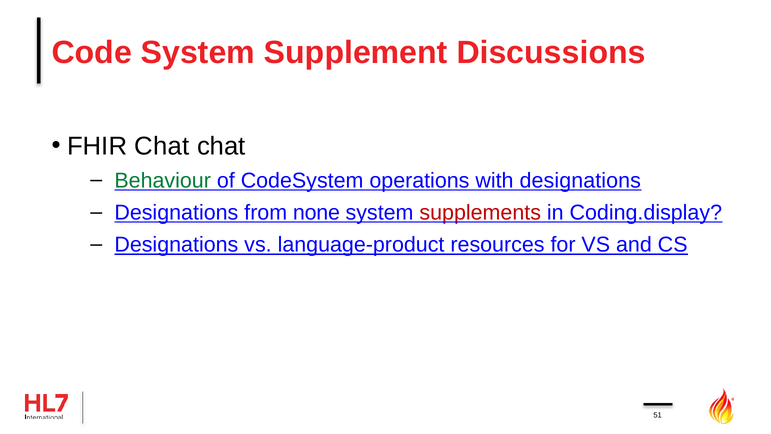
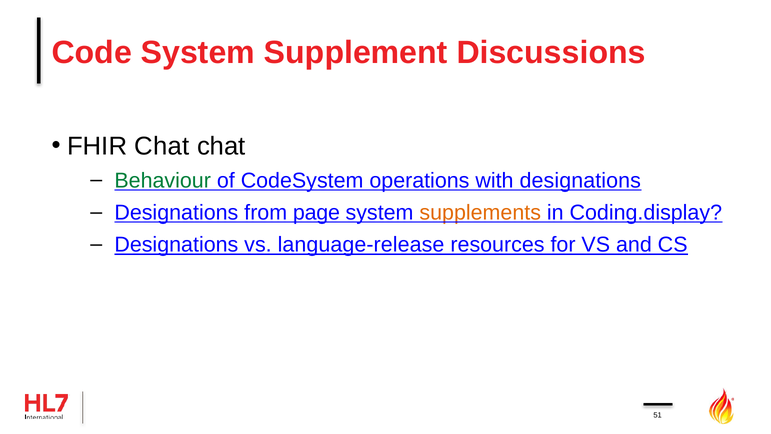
none: none -> page (316, 213)
supplements colour: red -> orange (480, 213)
language-product: language-product -> language-release (361, 245)
